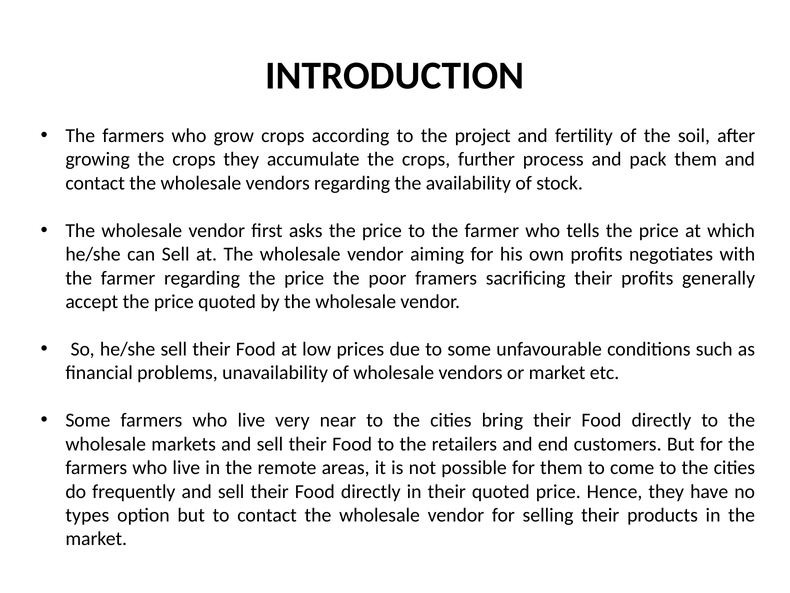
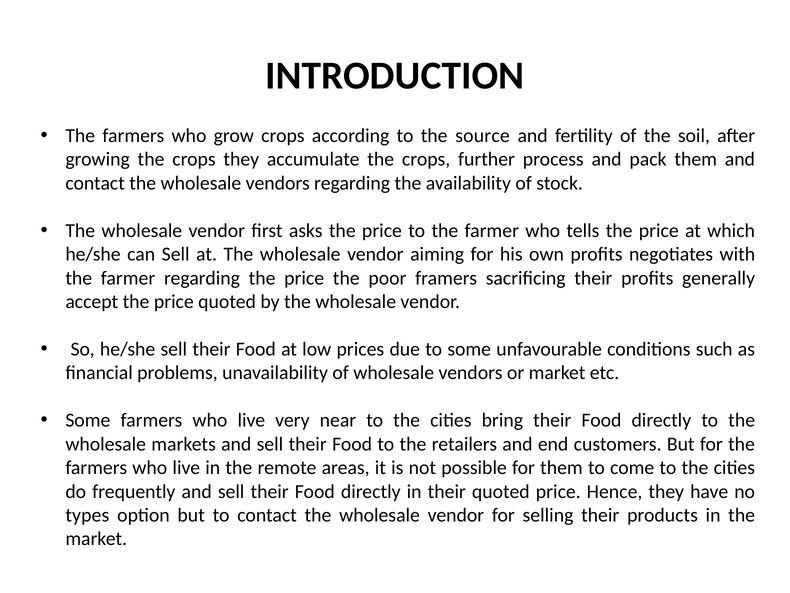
project: project -> source (483, 136)
